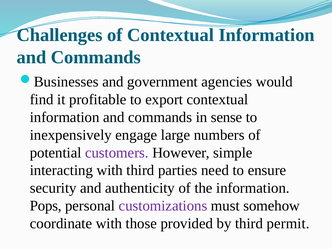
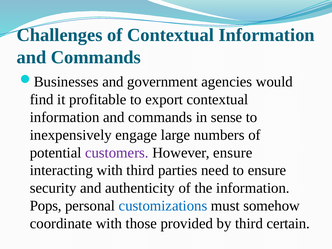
However simple: simple -> ensure (233, 153)
customizations colour: purple -> blue (163, 206)
permit: permit -> certain (288, 223)
